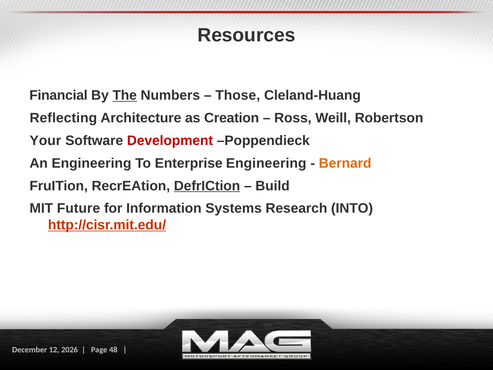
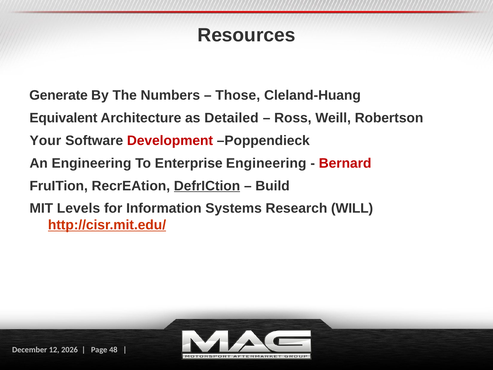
Financial: Financial -> Generate (59, 95)
The underline: present -> none (125, 95)
Reflecting: Reflecting -> Equivalent (63, 118)
Creation: Creation -> Detailed (231, 118)
Bernard colour: orange -> red (345, 163)
Future: Future -> Levels (78, 208)
INTO: INTO -> WILL (352, 208)
